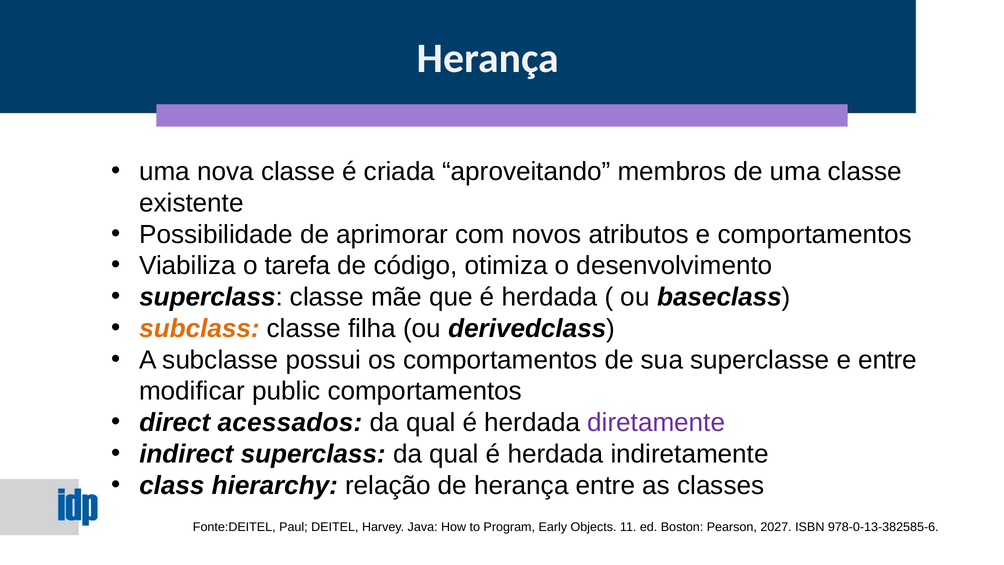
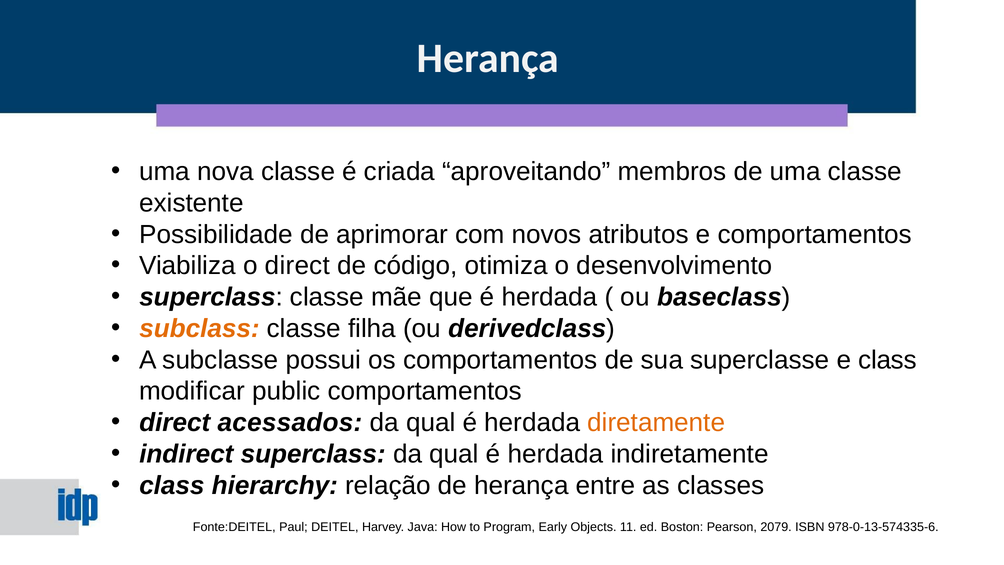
o tarefa: tarefa -> direct (297, 266)
e entre: entre -> class (888, 360)
diretamente colour: purple -> orange (656, 423)
2027: 2027 -> 2079 (776, 527)
978-0-13-382585-6: 978-0-13-382585-6 -> 978-0-13-574335-6 (883, 527)
